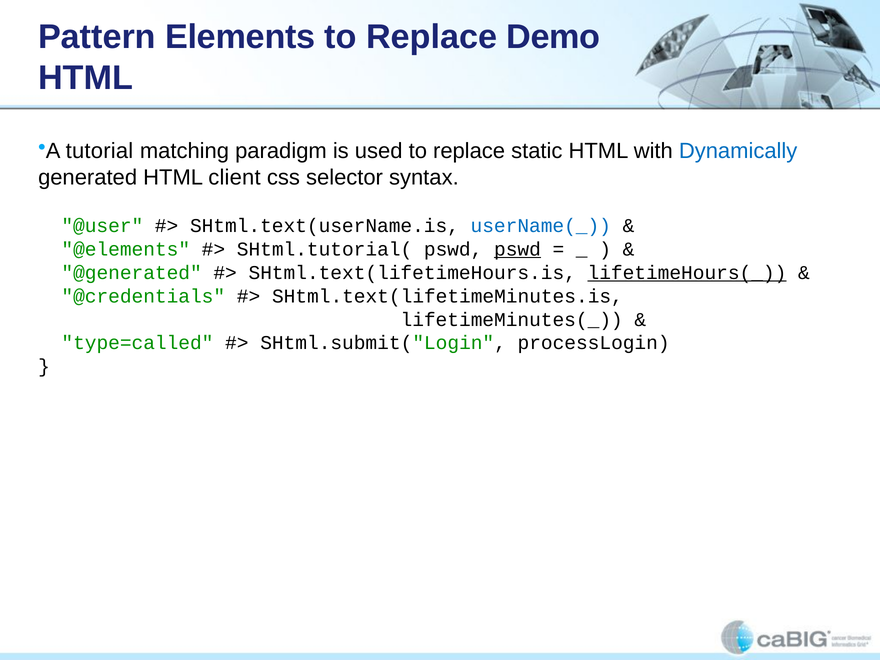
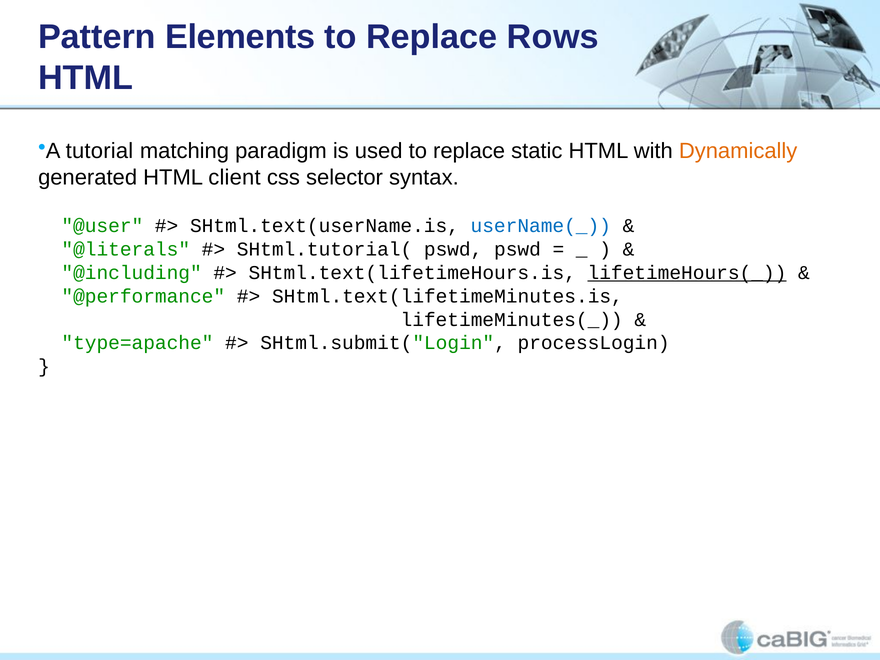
Demo: Demo -> Rows (553, 37)
Dynamically colour: blue -> orange (738, 151)
@elements: @elements -> @literals (126, 249)
pswd underline: present -> none (517, 249)
@generated: @generated -> @including (132, 273)
@credentials: @credentials -> @performance (143, 296)
type=called: type=called -> type=apache (137, 343)
